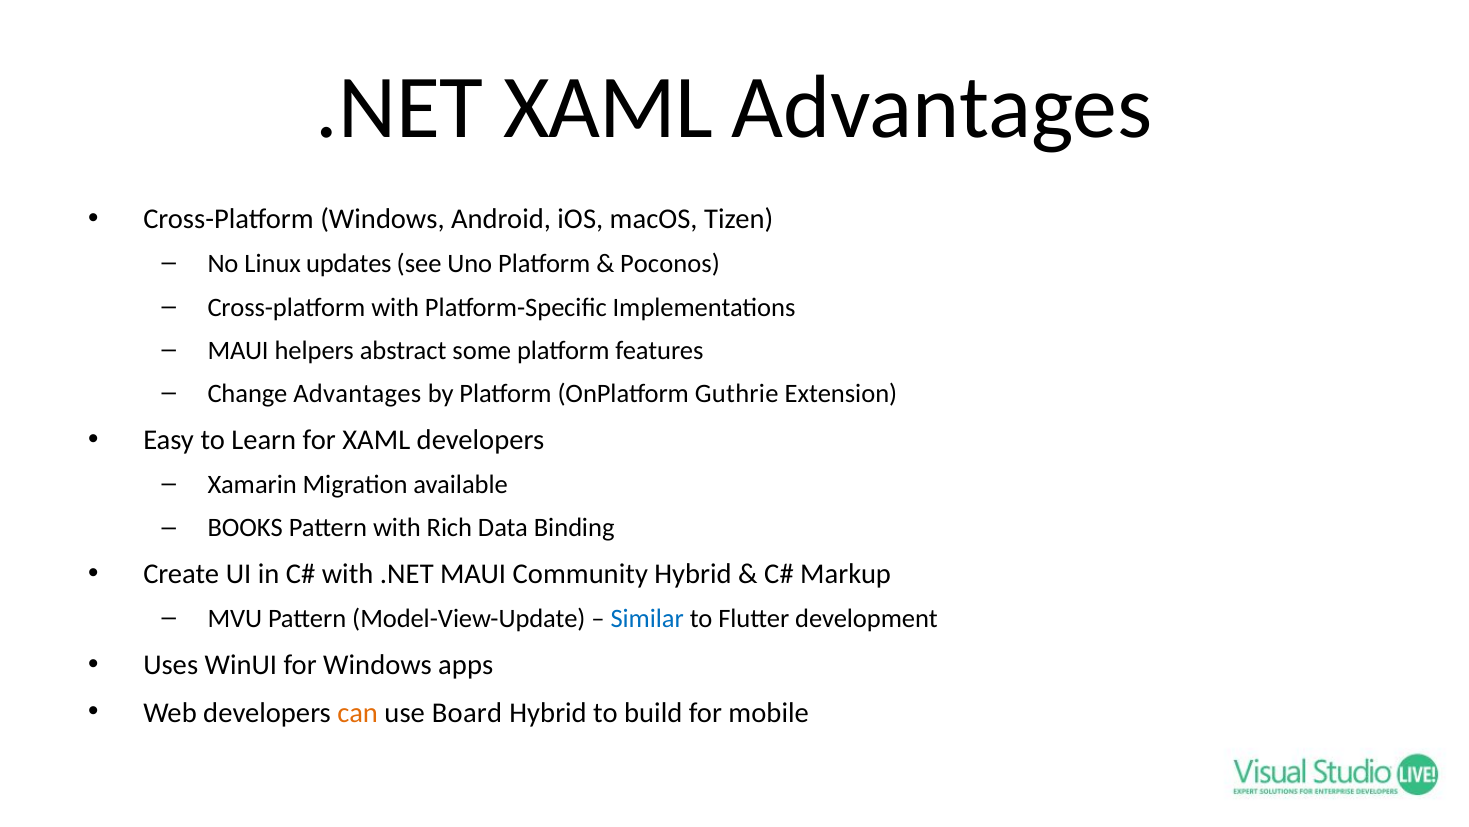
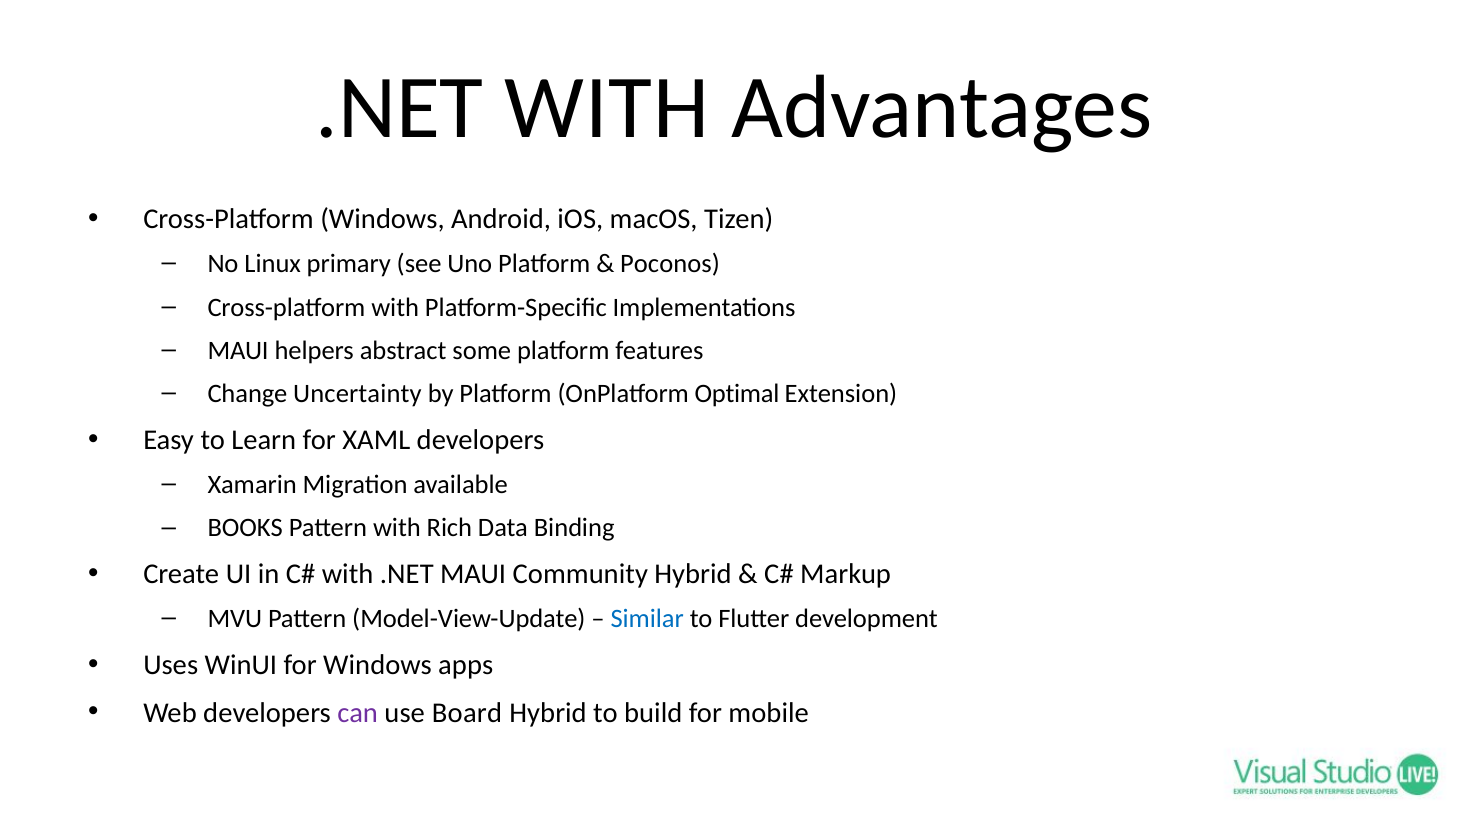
.NET XAML: XAML -> WITH (607, 108)
updates: updates -> primary (349, 264)
Change Advantages: Advantages -> Uncertainty (357, 394)
Guthrie: Guthrie -> Optimal (737, 394)
can colour: orange -> purple (358, 712)
